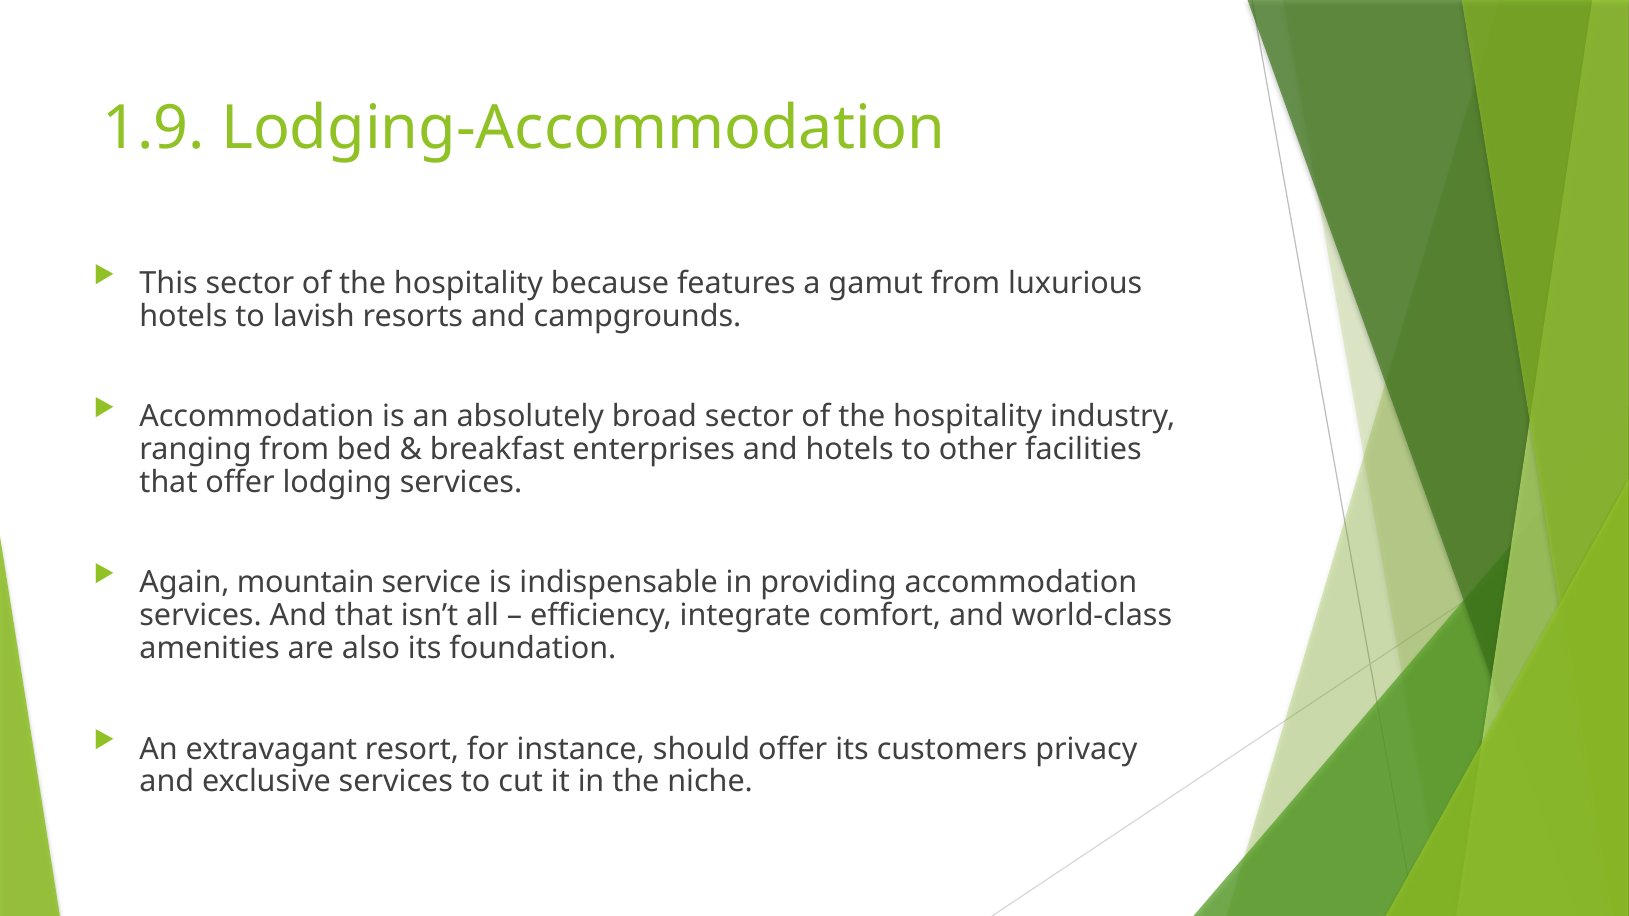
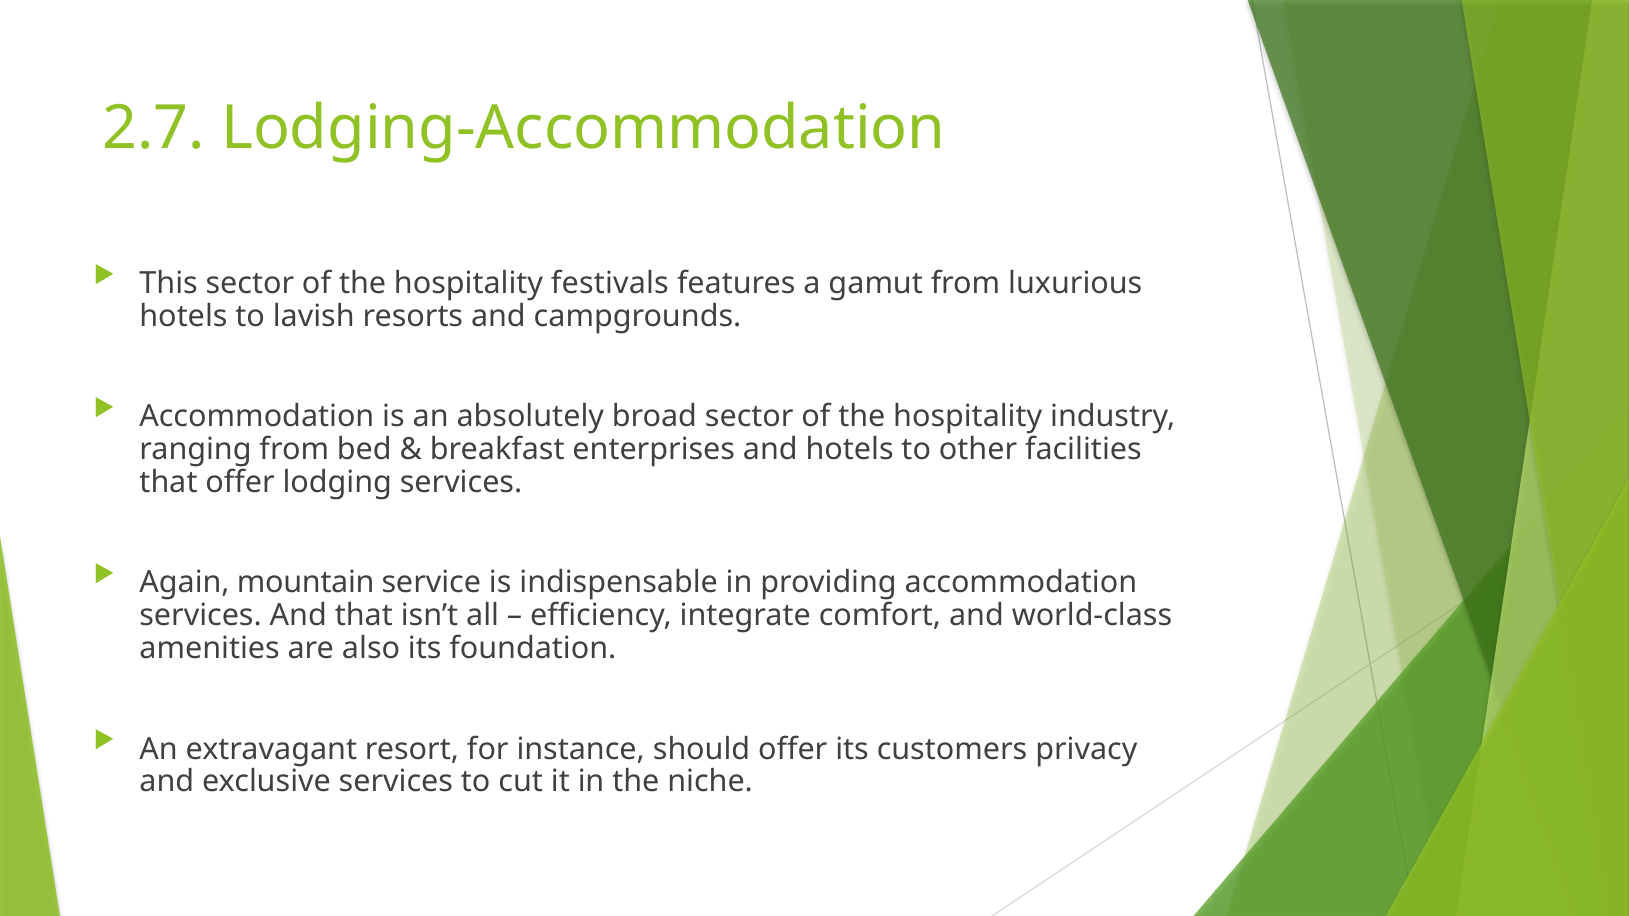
1.9: 1.9 -> 2.7 (154, 128)
because: because -> festivals (610, 284)
